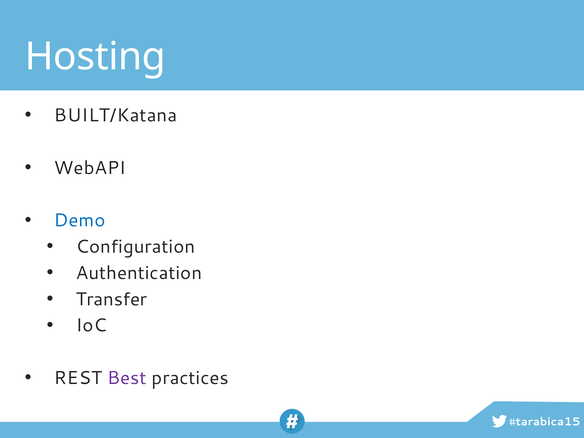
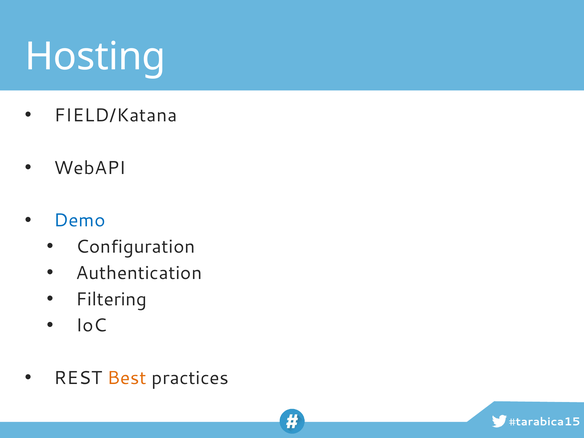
BUILT/Katana: BUILT/Katana -> FIELD/Katana (116, 115)
Transfer: Transfer -> Filtering (111, 299)
Best colour: purple -> orange (127, 378)
